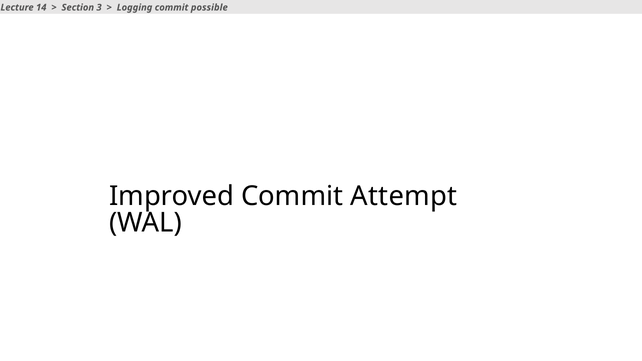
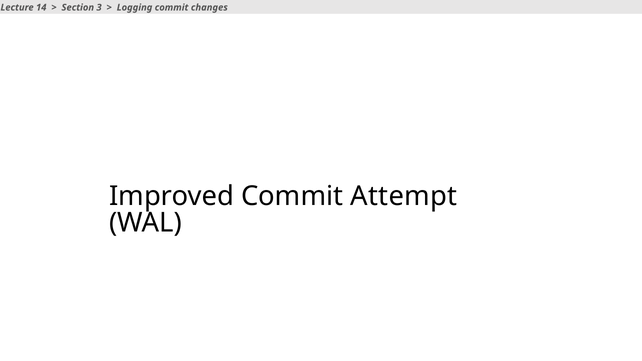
possible: possible -> changes (209, 7)
